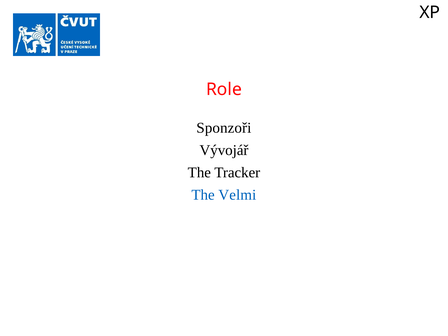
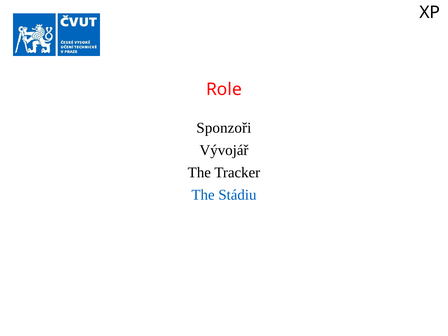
Velmi: Velmi -> Stádiu (237, 195)
